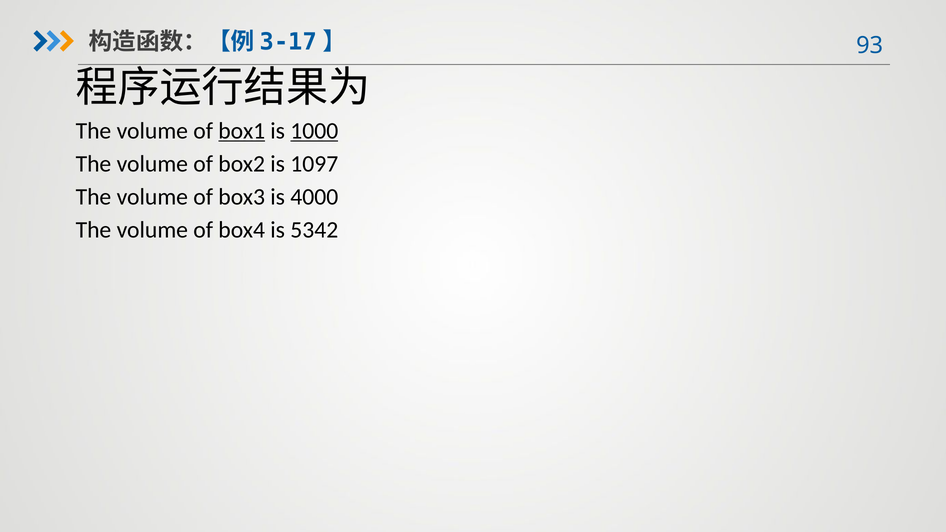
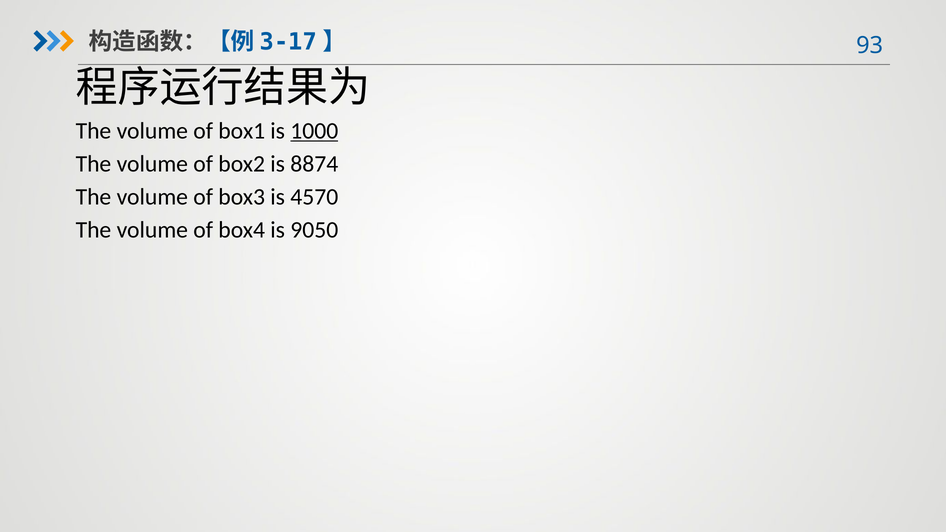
box1 underline: present -> none (242, 131)
1097: 1097 -> 8874 (314, 164)
4000: 4000 -> 4570 (314, 197)
5342: 5342 -> 9050 (314, 230)
